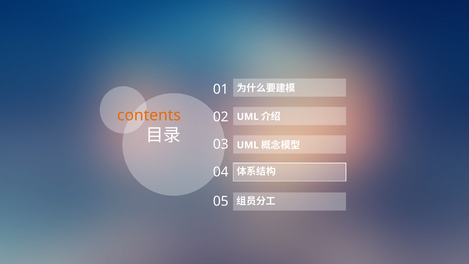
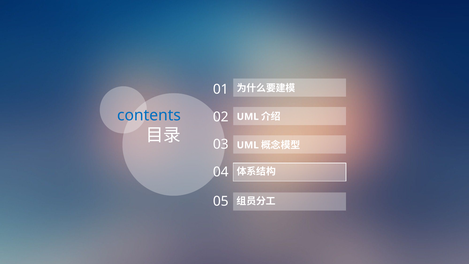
contents colour: orange -> blue (149, 115)
